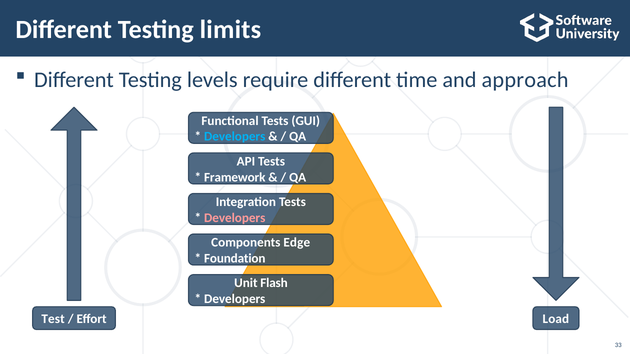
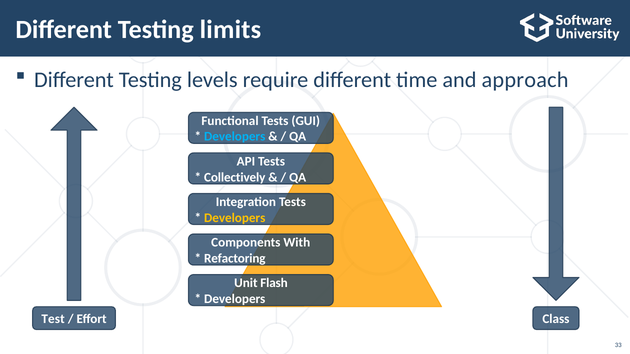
Framework: Framework -> Collectively (235, 177)
Developers colour: pink -> yellow (235, 218)
Edge: Edge -> With (297, 243)
Foundation: Foundation -> Refactoring (235, 259)
Load: Load -> Class (556, 319)
